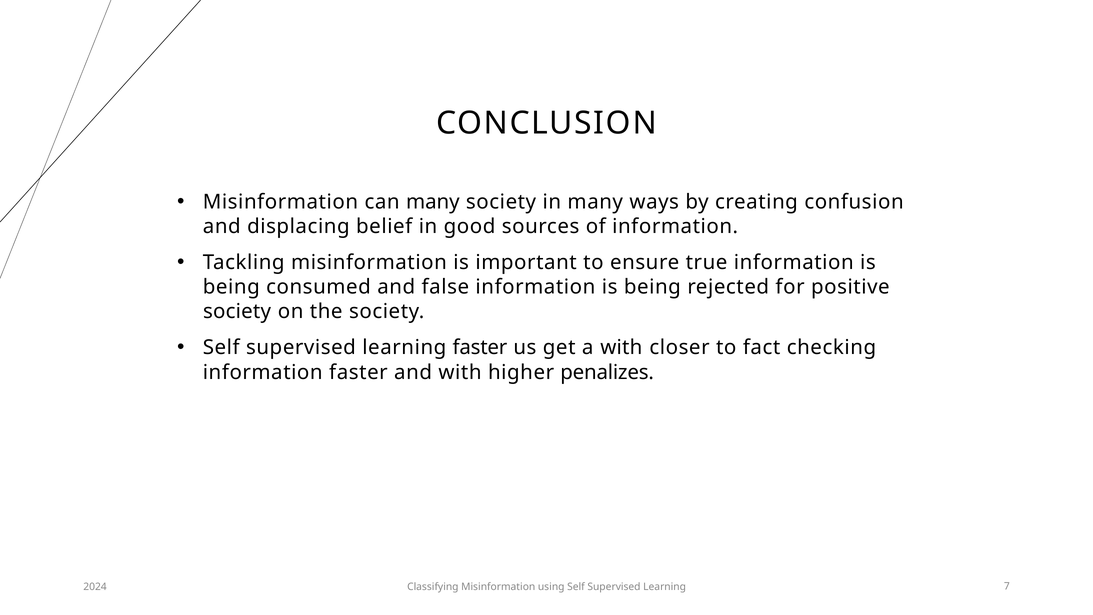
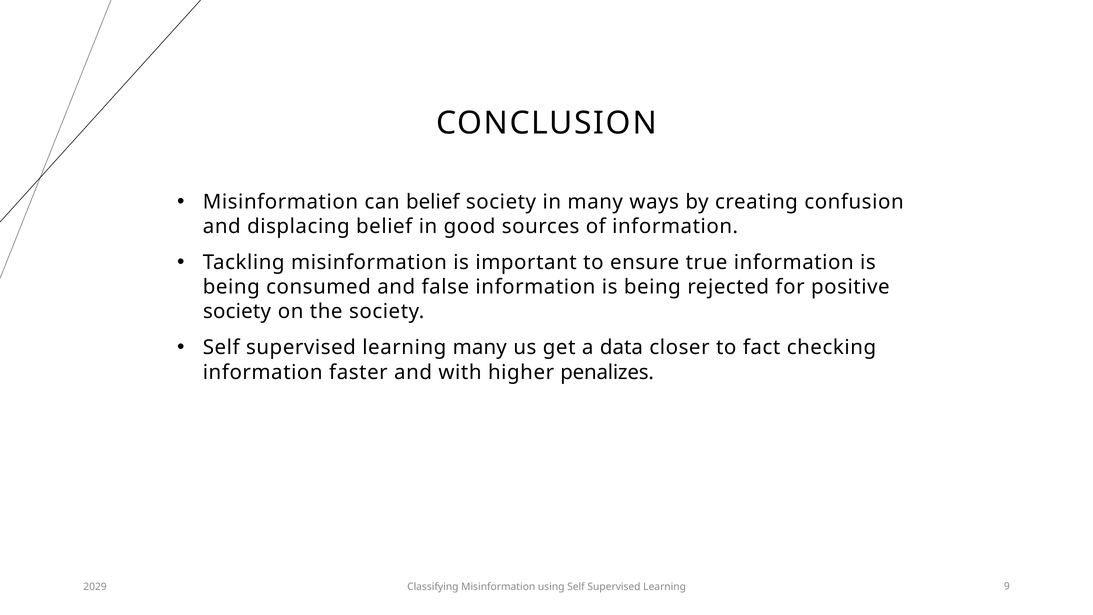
can many: many -> belief (433, 202)
learning faster: faster -> many (480, 348)
a with: with -> data (621, 348)
2024: 2024 -> 2029 (95, 587)
7: 7 -> 9 (1007, 586)
